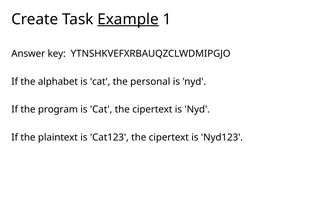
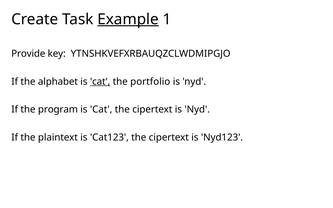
Answer: Answer -> Provide (28, 54)
cat underline: none -> present (100, 82)
personal: personal -> portfolio (150, 82)
